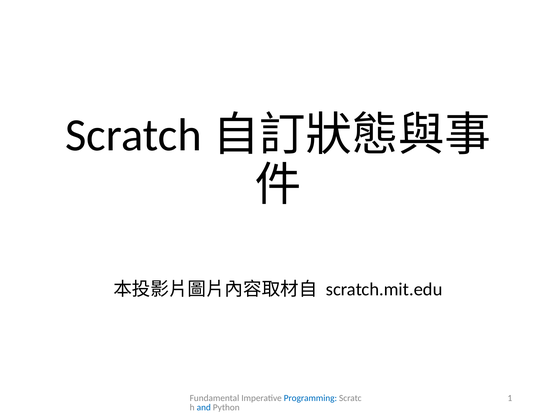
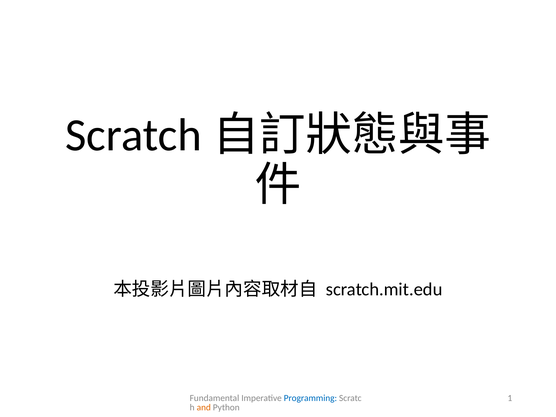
and colour: blue -> orange (204, 407)
